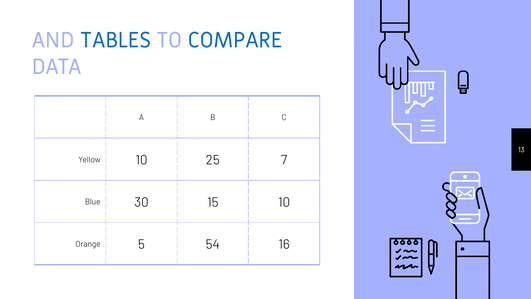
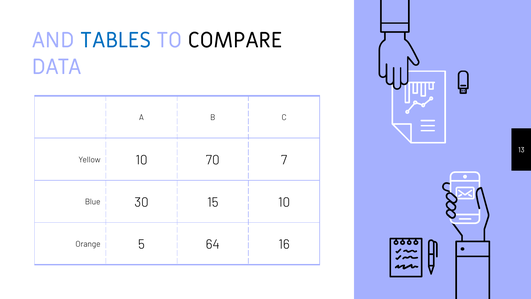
COMPARE colour: blue -> black (235, 40)
25: 25 -> 70 (213, 160)
54: 54 -> 64 (213, 244)
